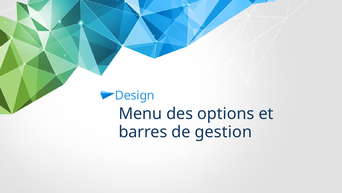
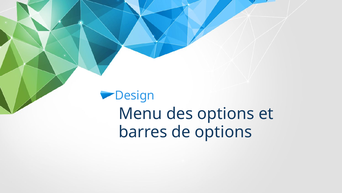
de gestion: gestion -> options (223, 132)
